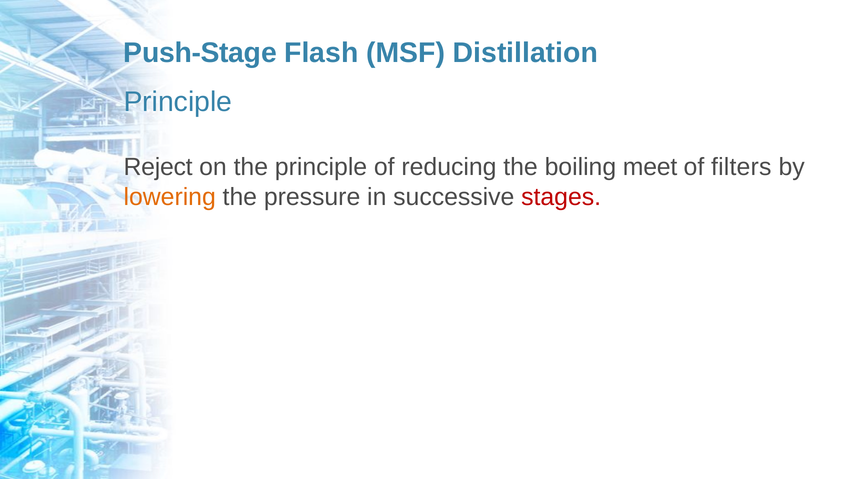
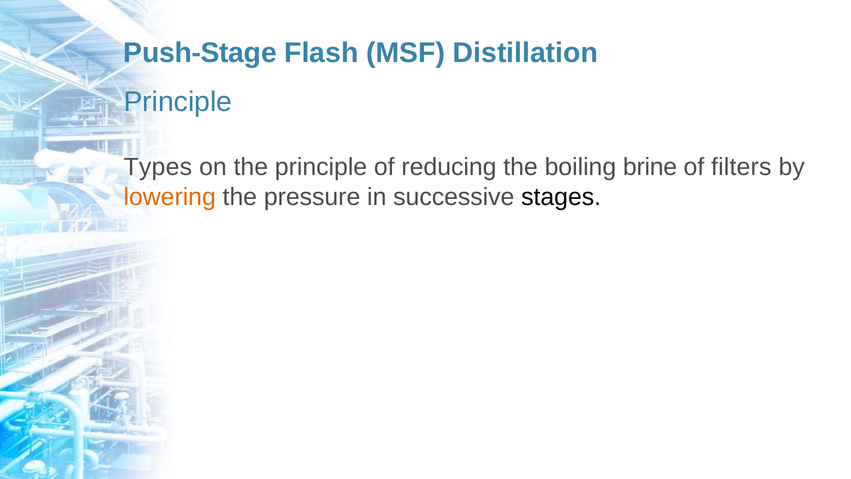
Reject: Reject -> Types (158, 167)
meet: meet -> brine (650, 167)
stages colour: red -> black (561, 197)
